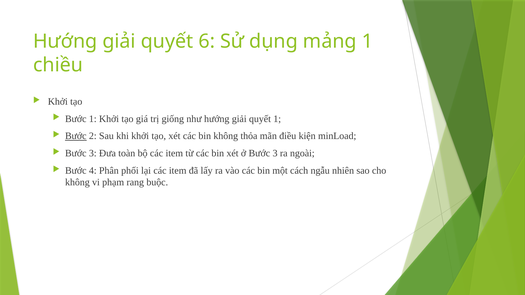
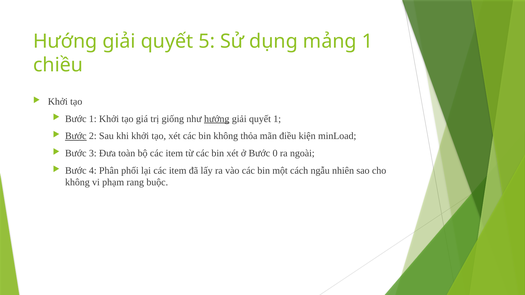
6: 6 -> 5 (207, 41)
hướng underline: none -> present (217, 119)
ở Bước 3: 3 -> 0 (275, 153)
